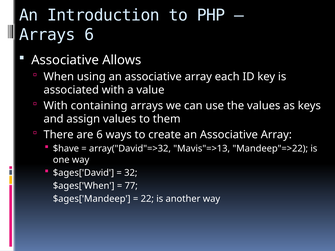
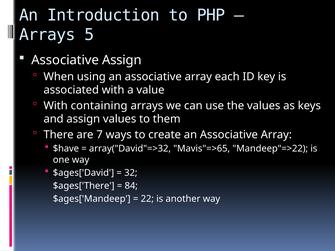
Arrays 6: 6 -> 5 (89, 35)
Associative Allows: Allows -> Assign (122, 60)
are 6: 6 -> 7 (100, 135)
Mavis"=>13: Mavis"=>13 -> Mavis"=>65 (202, 149)
$ages['When: $ages['When -> $ages['There (84, 186)
77: 77 -> 84 (131, 186)
